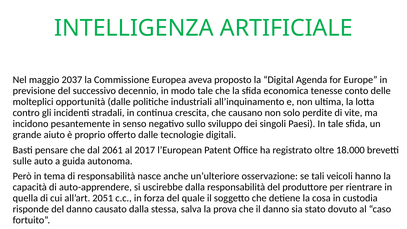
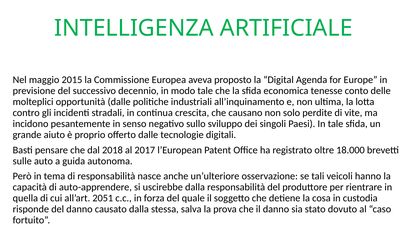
2037: 2037 -> 2015 (72, 80)
2061: 2061 -> 2018 (112, 150)
